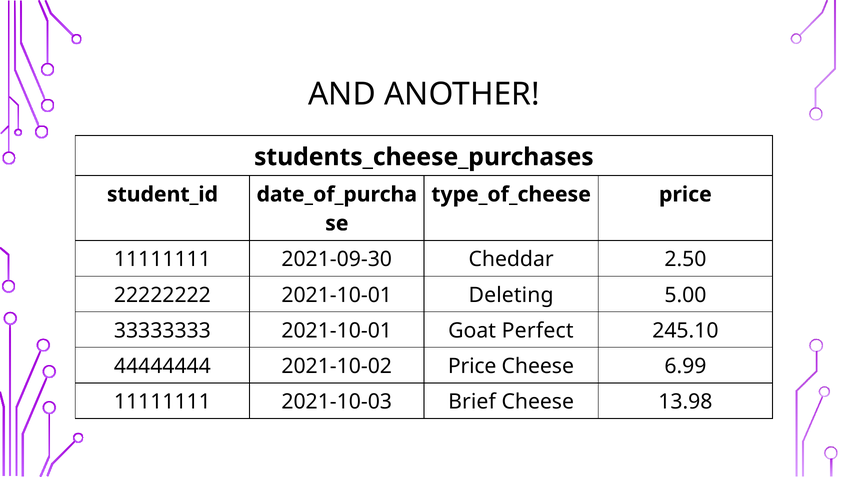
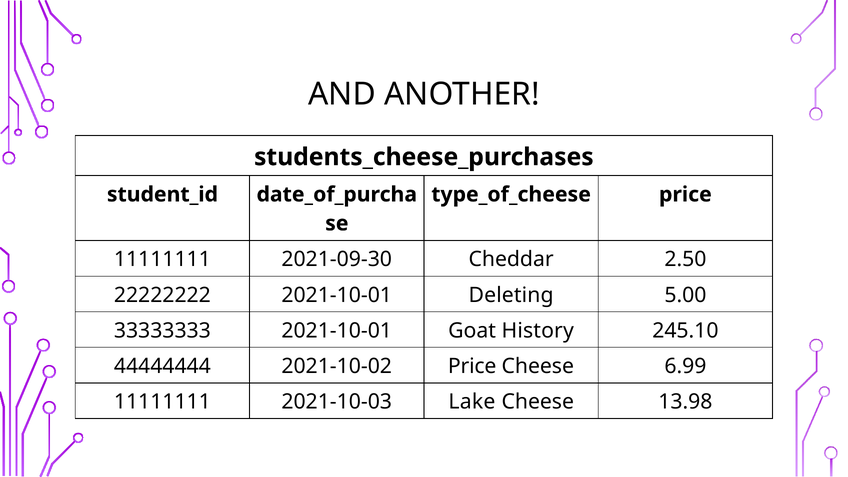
Perfect: Perfect -> History (538, 331)
Brief: Brief -> Lake (472, 402)
